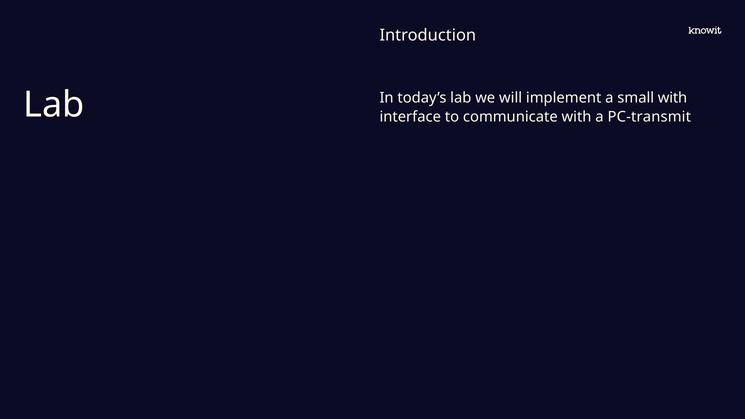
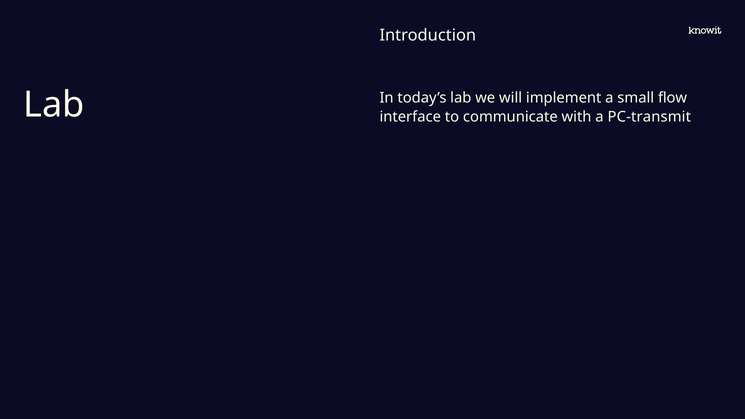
small with: with -> flow (673, 98)
